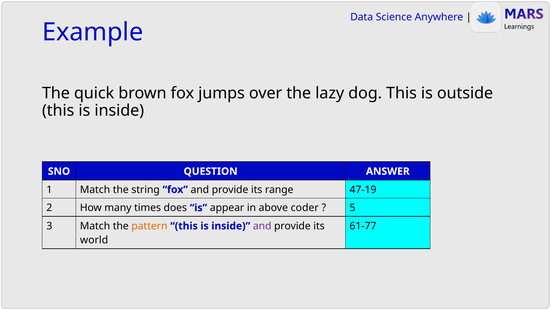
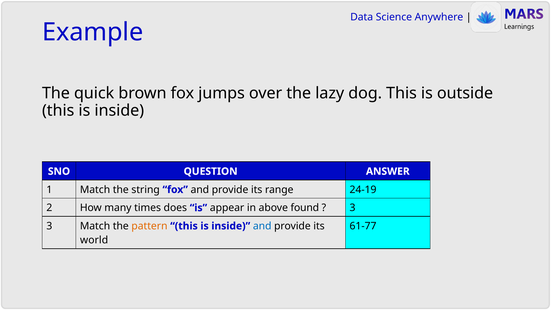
47-19: 47-19 -> 24-19 (363, 190)
coder: coder -> found (305, 208)
5: 5 -> 3 (353, 208)
and colour: purple -> blue (262, 226)
